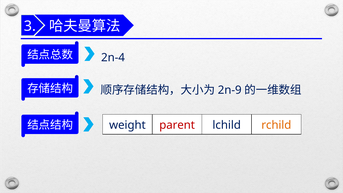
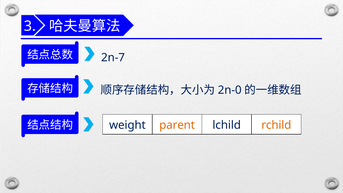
2n-4: 2n-4 -> 2n-7 (113, 58)
2n-9: 2n-9 -> 2n-0 (230, 90)
parent colour: red -> orange (177, 125)
